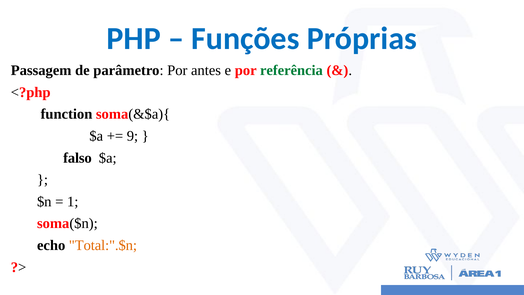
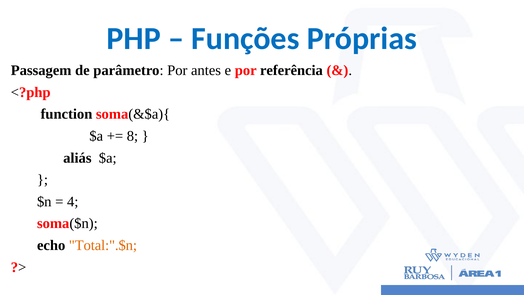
referência colour: green -> black (291, 70)
9: 9 -> 8 (132, 136)
falso: falso -> aliás (77, 158)
1: 1 -> 4 (73, 201)
